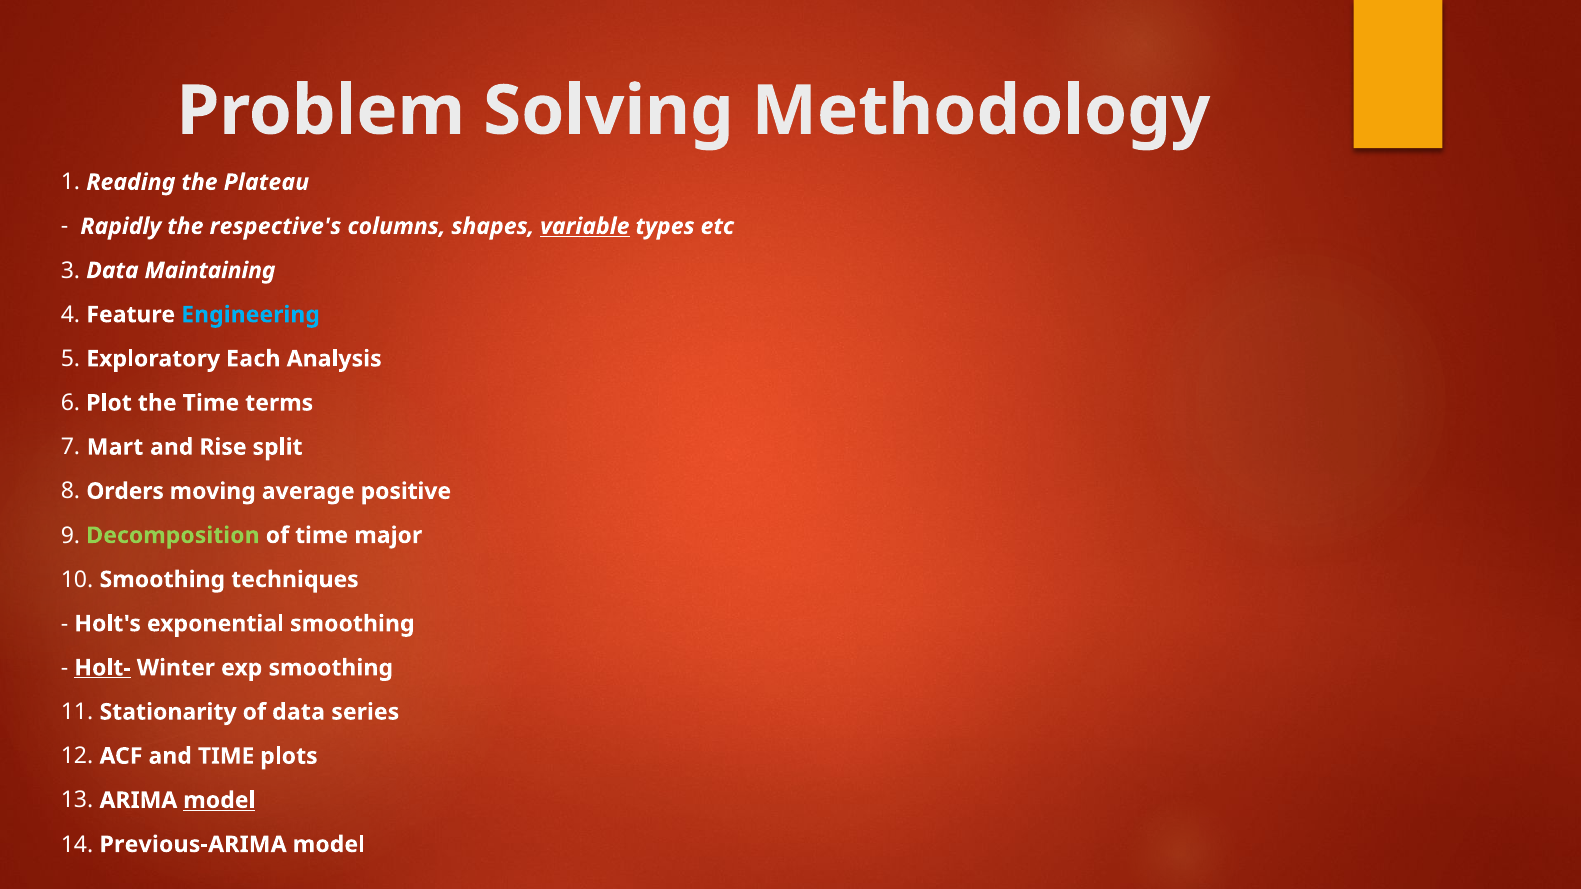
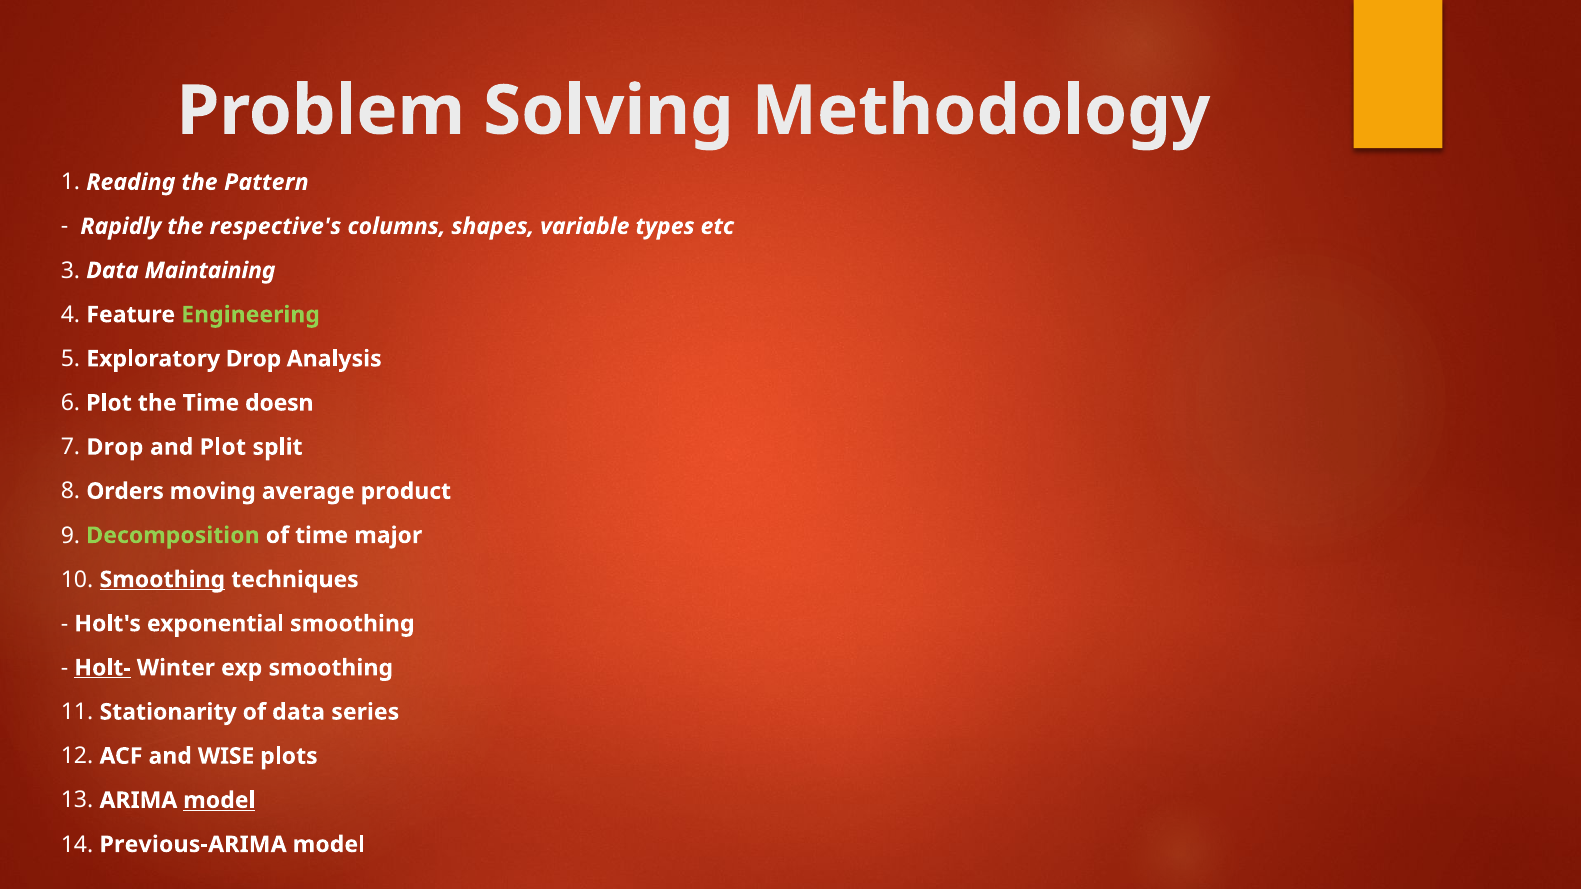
Plateau: Plateau -> Pattern (266, 182)
variable underline: present -> none (585, 226)
Engineering colour: light blue -> light green (251, 315)
Exploratory Each: Each -> Drop (254, 359)
terms: terms -> doesn (279, 403)
7 Mart: Mart -> Drop (115, 447)
and Rise: Rise -> Plot (223, 447)
positive: positive -> product (406, 491)
Smoothing underline: none -> present (162, 580)
and TIME: TIME -> WISE (226, 756)
